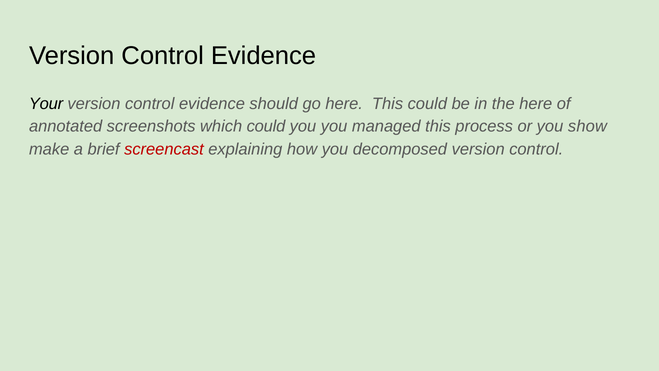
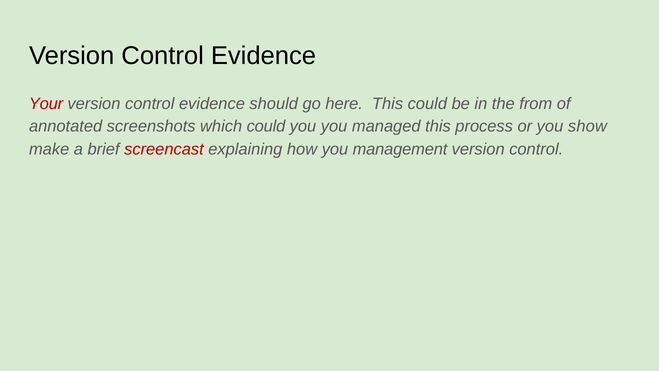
Your colour: black -> red (46, 104)
the here: here -> from (536, 104)
decomposed: decomposed -> management (400, 149)
